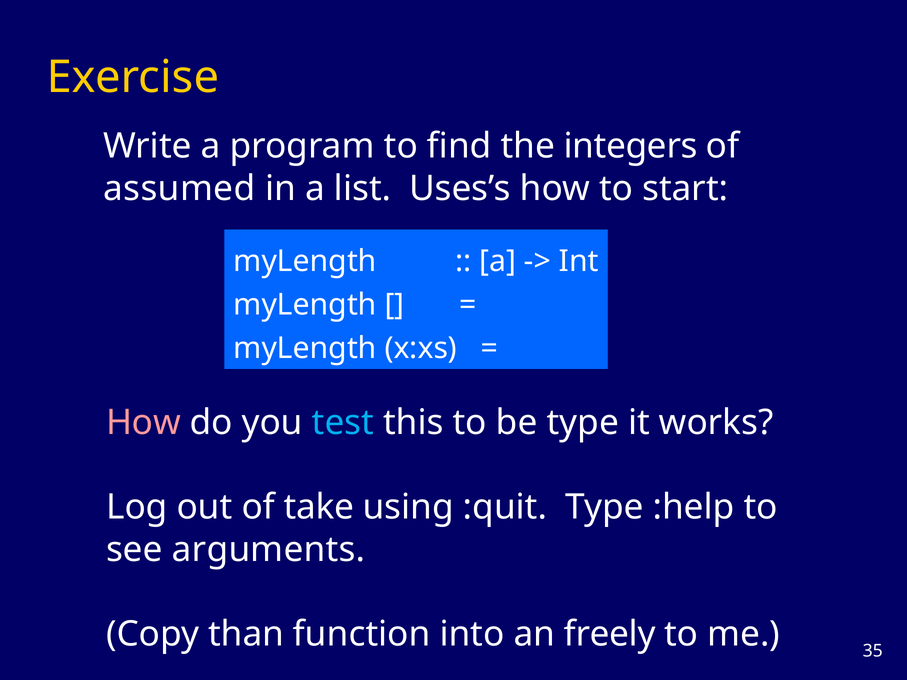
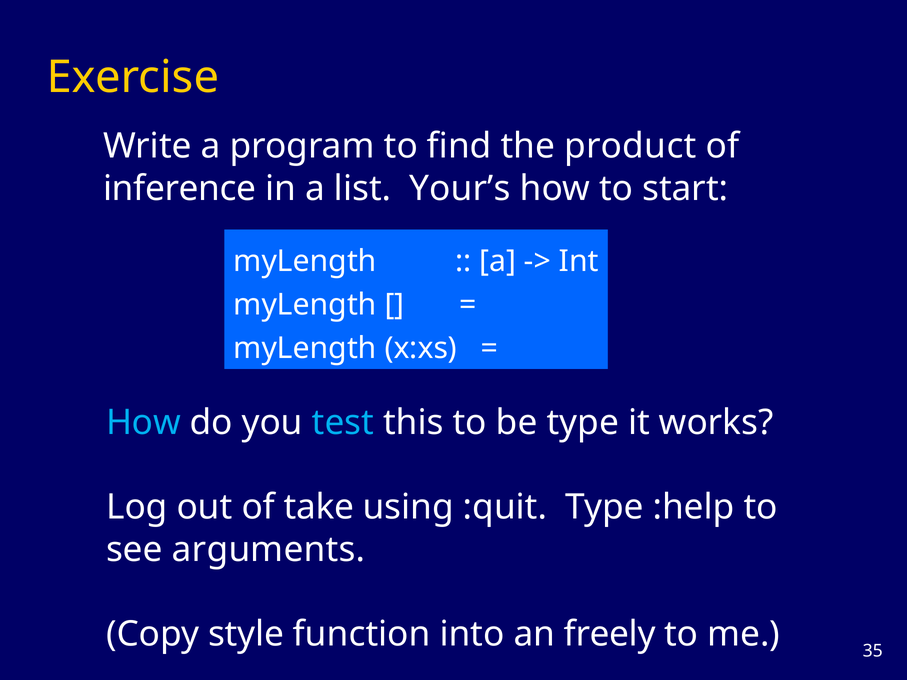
integers: integers -> product (630, 146)
assumed: assumed -> inference (180, 188)
Uses’s: Uses’s -> Your’s (460, 188)
How colour: pink -> light blue (143, 423)
than: than -> style (246, 634)
